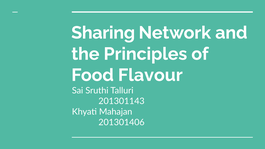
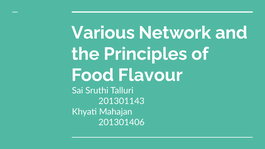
Sharing: Sharing -> Various (103, 33)
